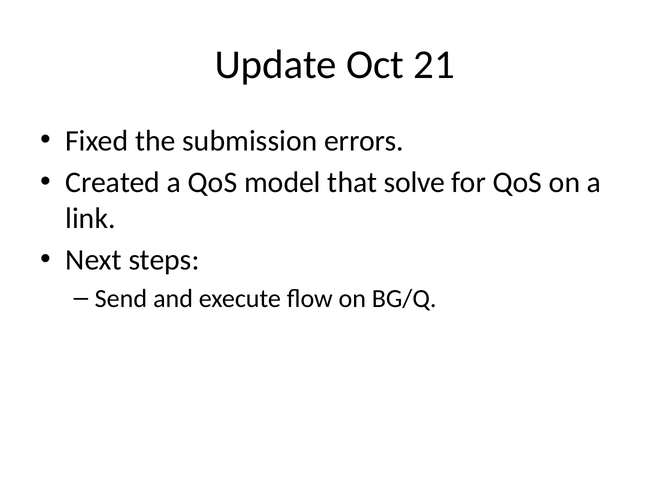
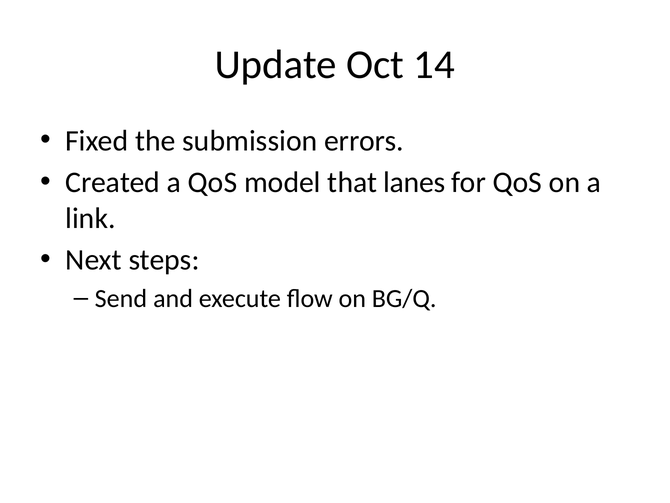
21: 21 -> 14 (434, 65)
solve: solve -> lanes (414, 182)
